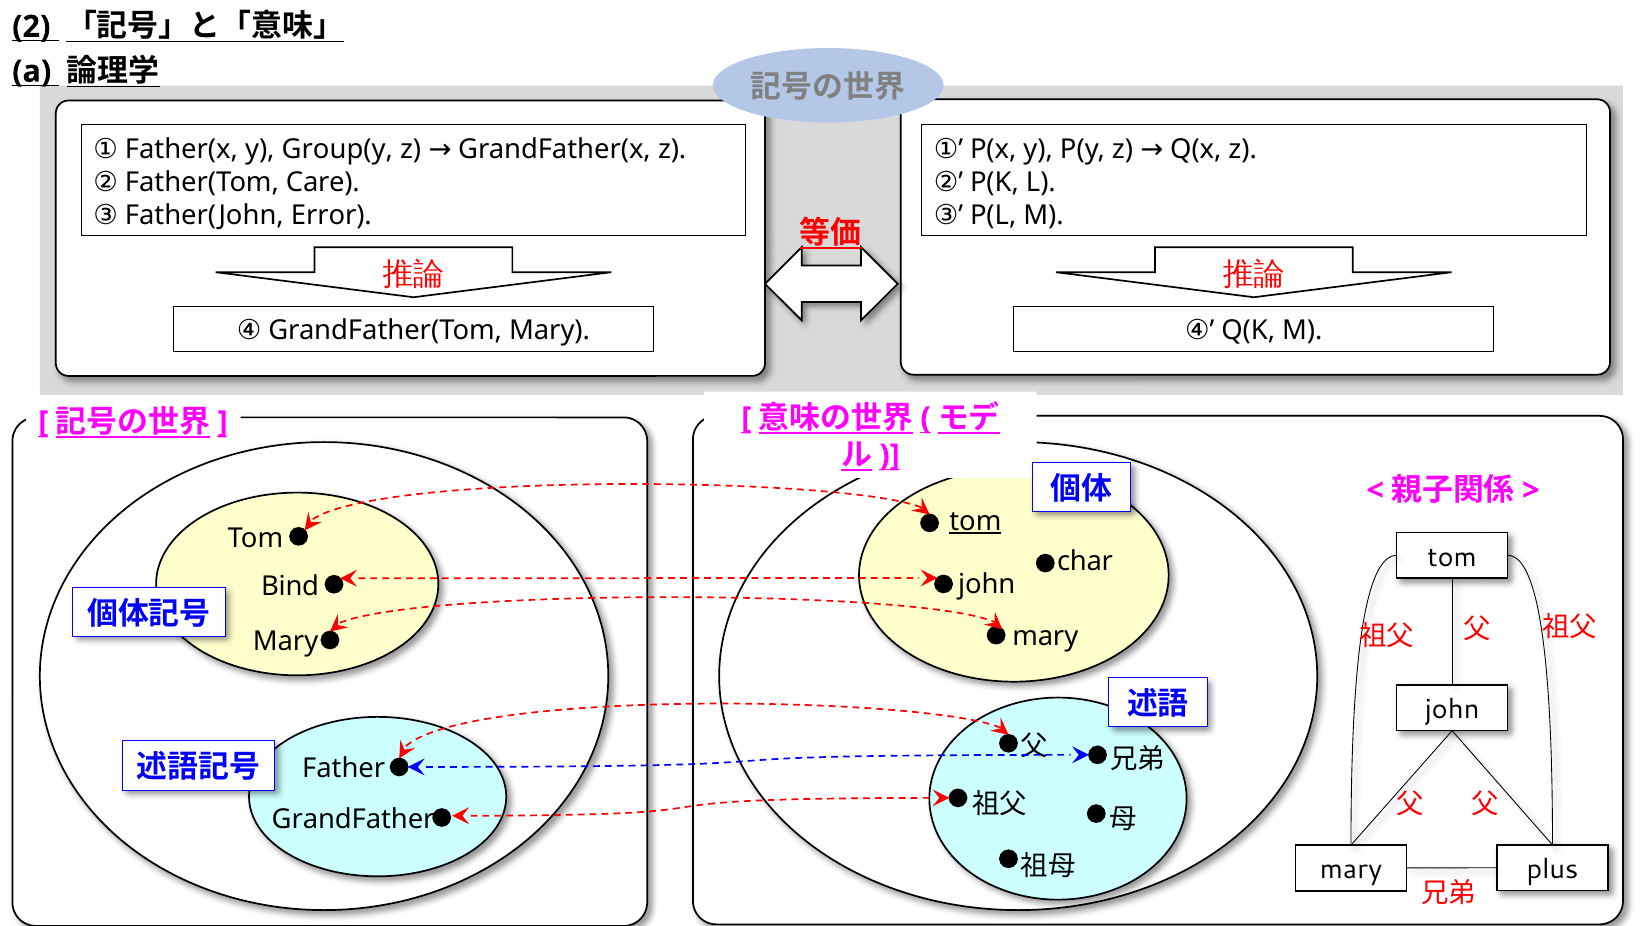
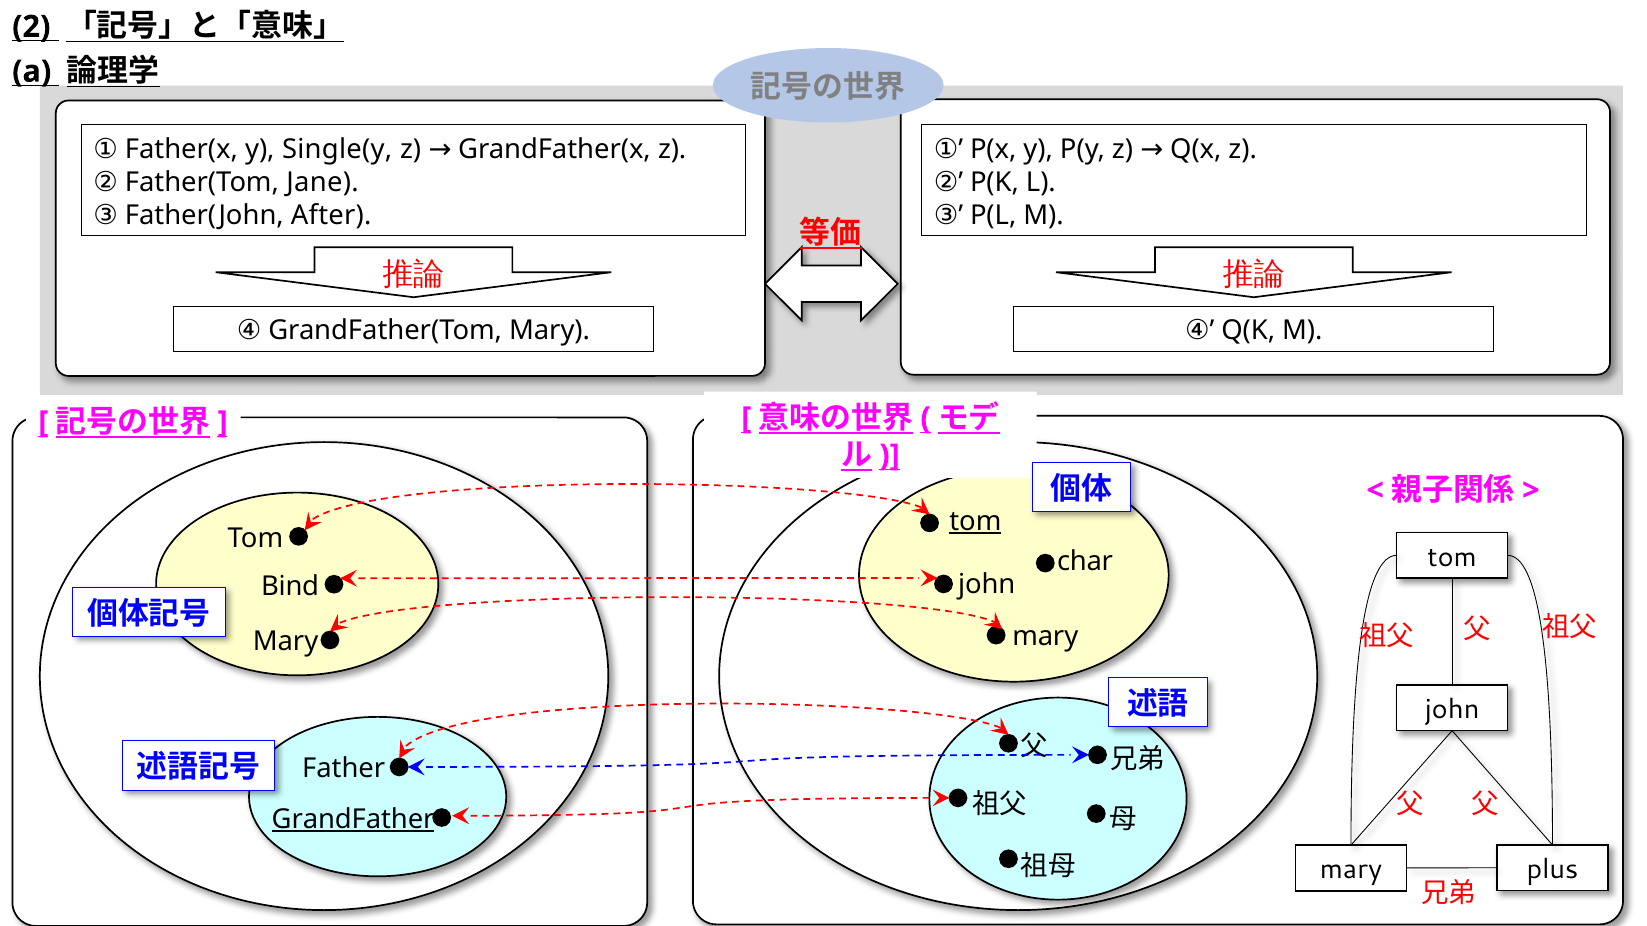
Group(y: Group(y -> Single(y (337, 149)
Care: Care -> Jane (323, 182)
Error: Error -> After (331, 215)
GrandFather underline: none -> present (353, 820)
